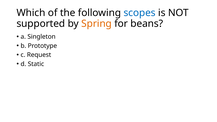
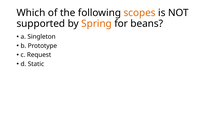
scopes colour: blue -> orange (140, 13)
